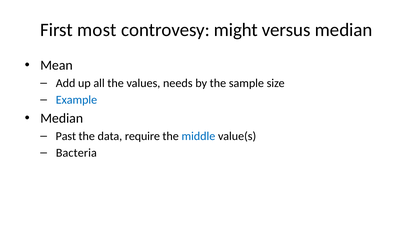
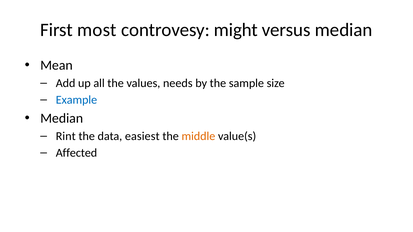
Past: Past -> Rint (66, 136)
require: require -> easiest (142, 136)
middle colour: blue -> orange (198, 136)
Bacteria: Bacteria -> Affected (76, 153)
